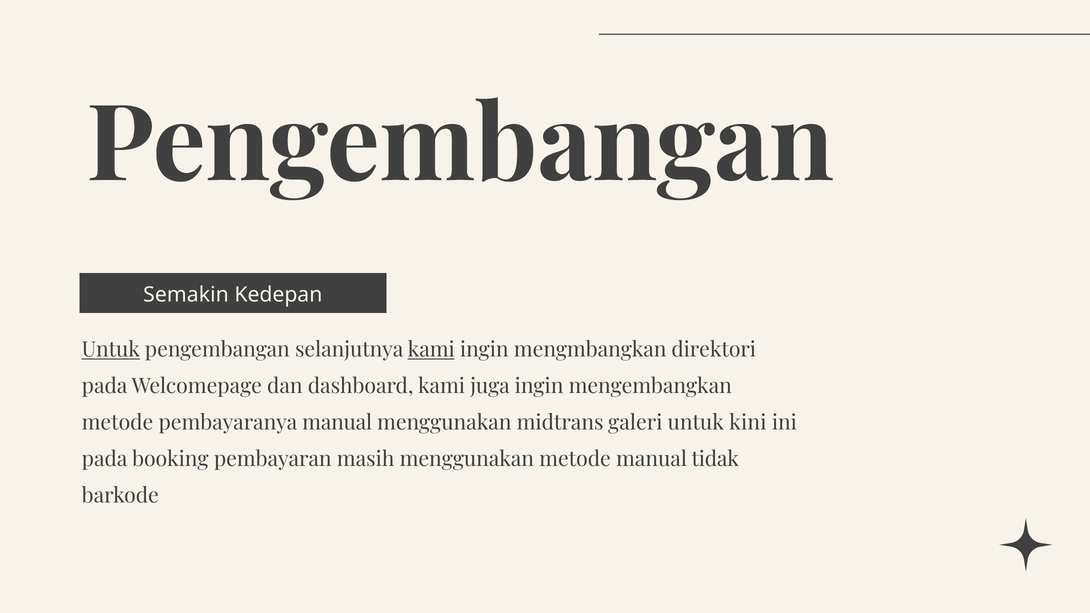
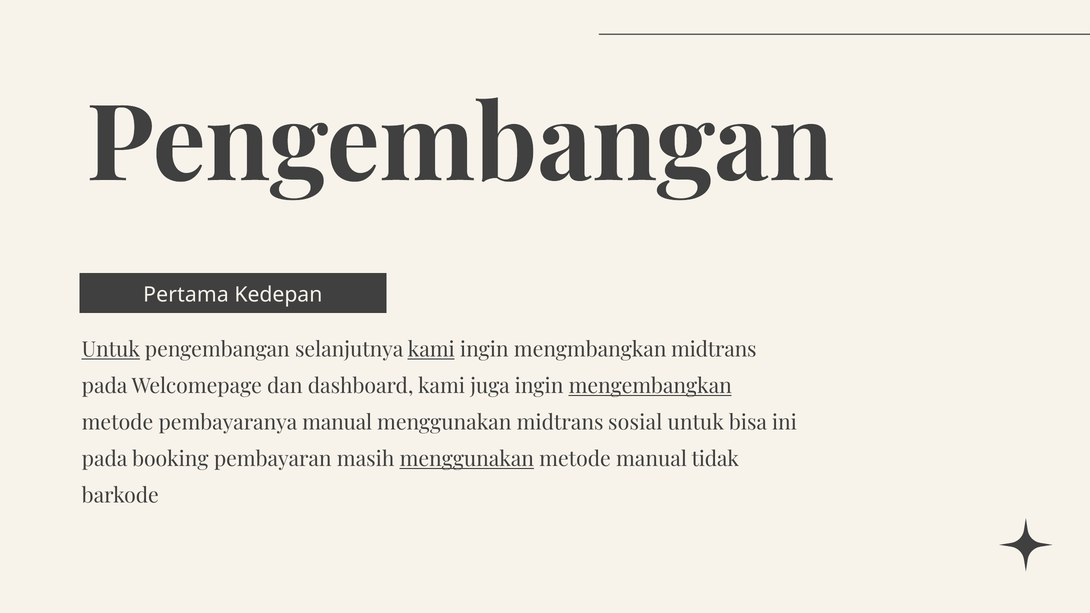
Semakin: Semakin -> Pertama (186, 295)
mengmbangkan direktori: direktori -> midtrans (714, 350)
mengembangkan underline: none -> present (650, 386)
galeri: galeri -> sosial (635, 423)
kini: kini -> bisa (748, 423)
menggunakan underline: none -> present (467, 459)
